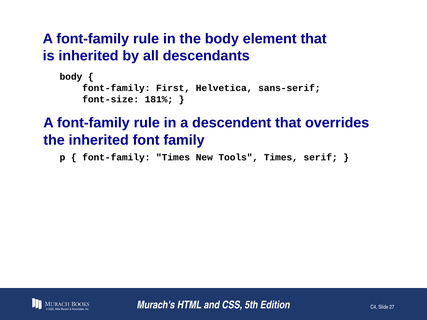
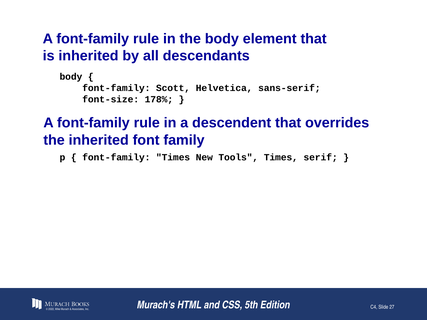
First: First -> Scott (173, 88)
181%: 181% -> 178% (159, 100)
